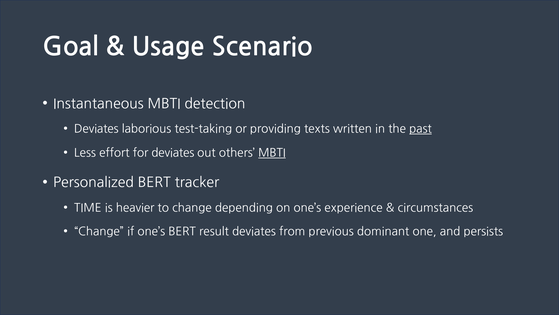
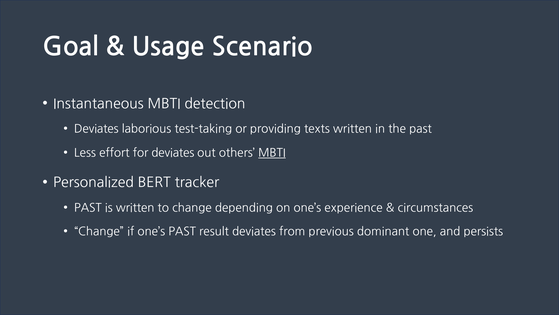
past underline: present -> none (420, 129)
TIME: TIME -> PAST (88, 207)
is heavier: heavier -> written (135, 207)
one’s BERT: BERT -> PAST (182, 231)
